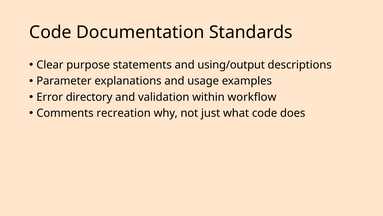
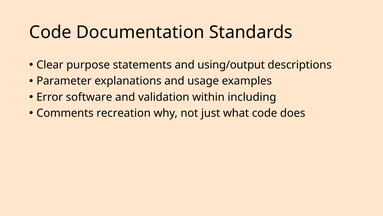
directory: directory -> software (89, 97)
workflow: workflow -> including (252, 97)
